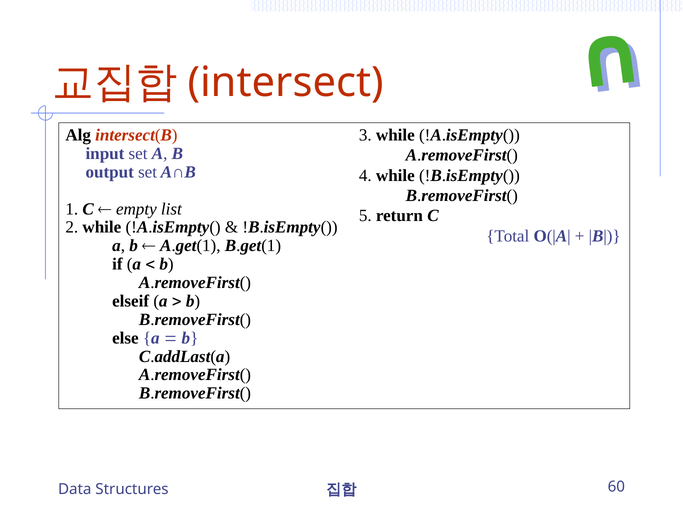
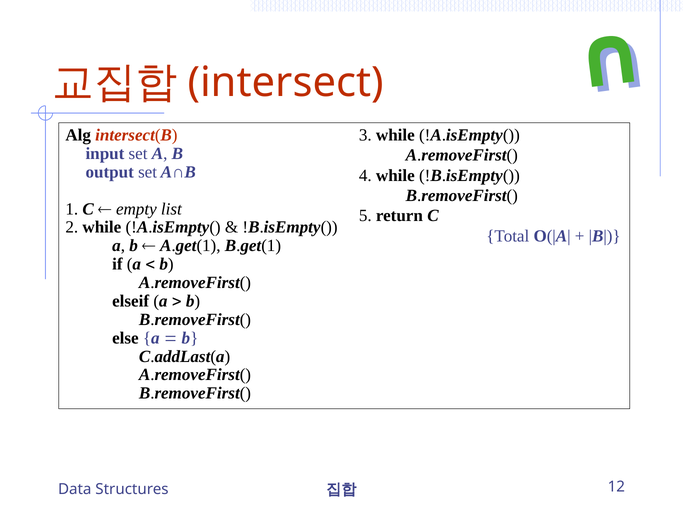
60: 60 -> 12 (616, 487)
